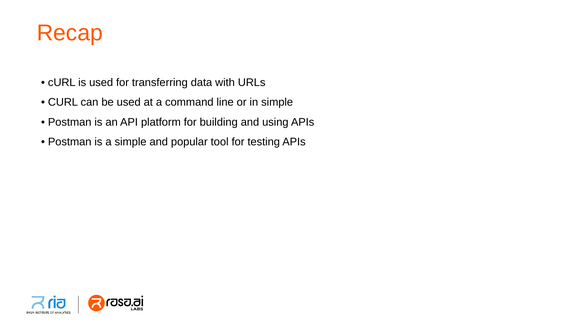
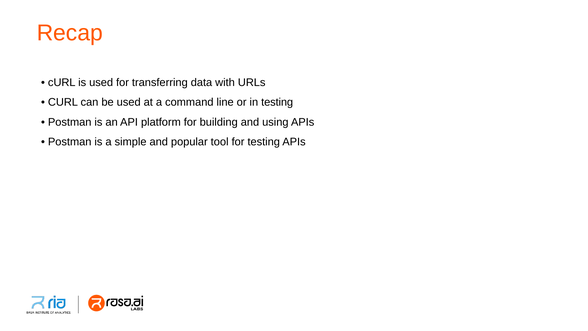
in simple: simple -> testing (277, 102)
